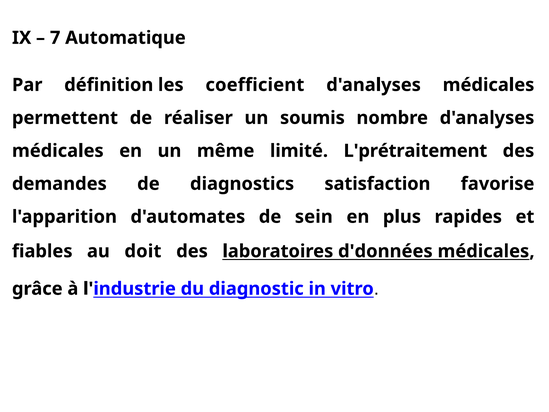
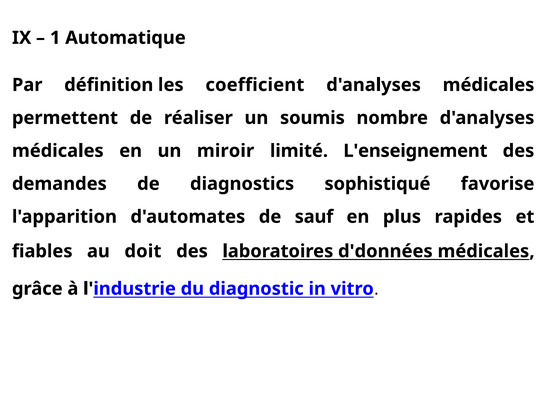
7: 7 -> 1 (55, 38)
même: même -> miroir (226, 151)
L'prétraitement: L'prétraitement -> L'enseignement (415, 151)
satisfaction: satisfaction -> sophistiqué (377, 184)
sein: sein -> sauf (314, 217)
